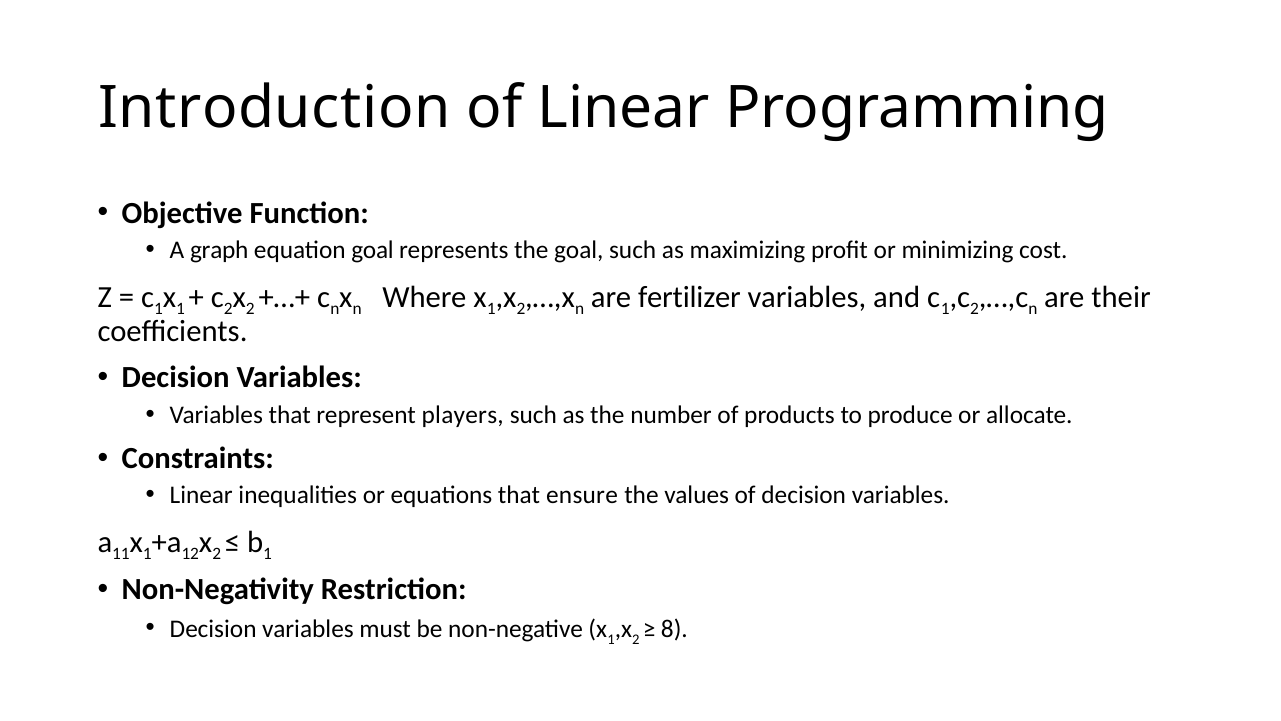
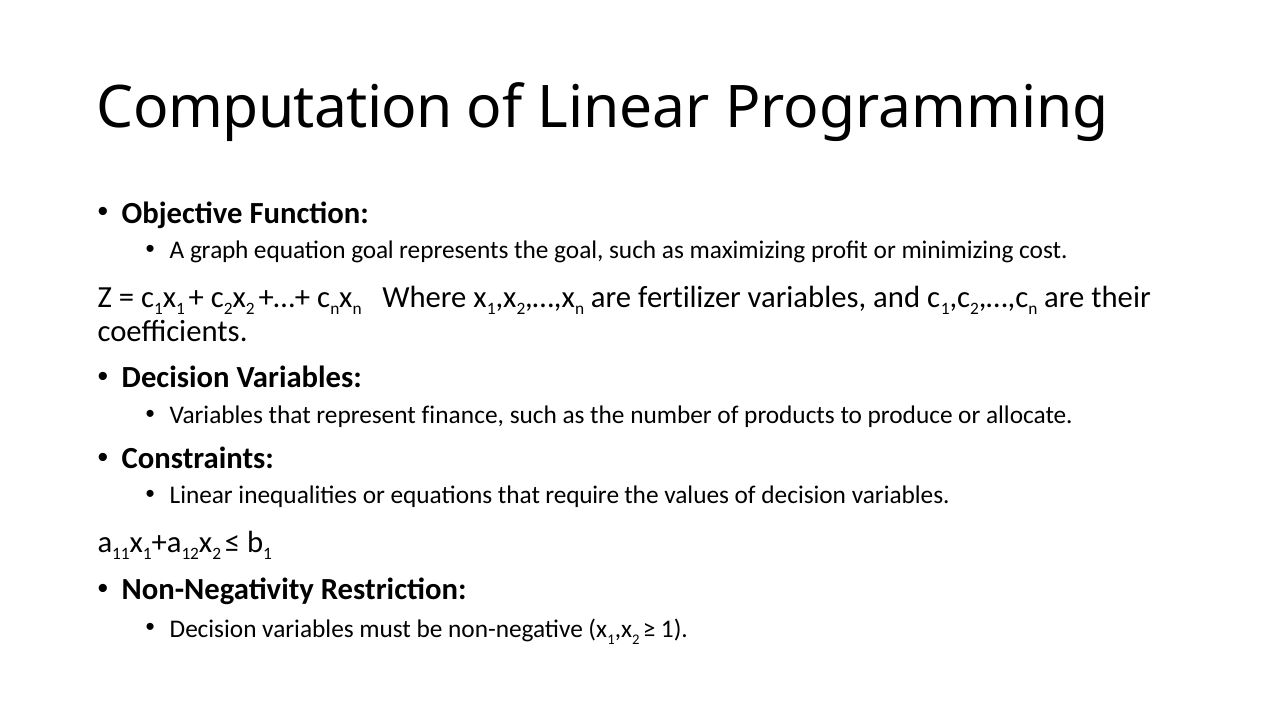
Introduction: Introduction -> Computation (275, 108)
players: players -> finance (463, 414)
ensure: ensure -> require (582, 495)
8: 8 -> 1 (674, 629)
